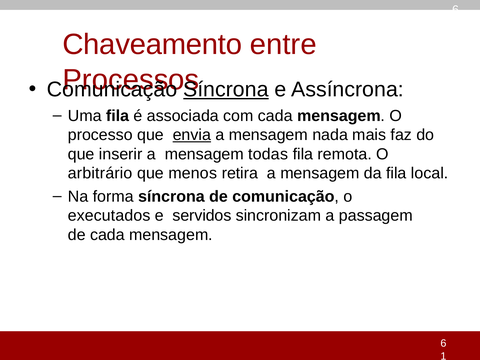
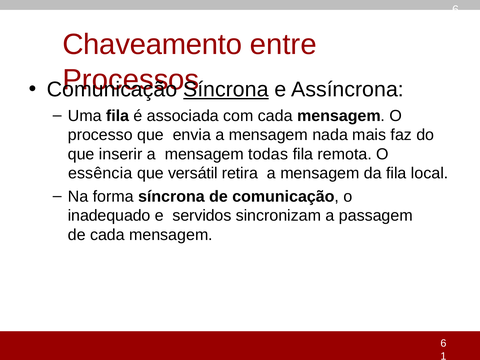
envia underline: present -> none (192, 135)
arbitrário: arbitrário -> essência (100, 173)
menos: menos -> versátil (193, 173)
executados: executados -> inadequado (109, 216)
